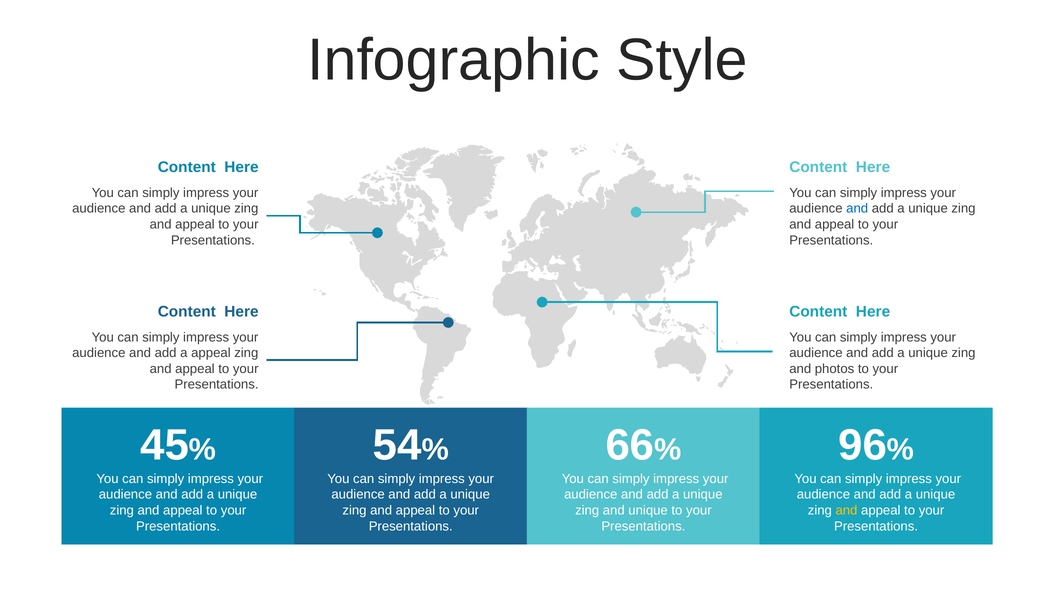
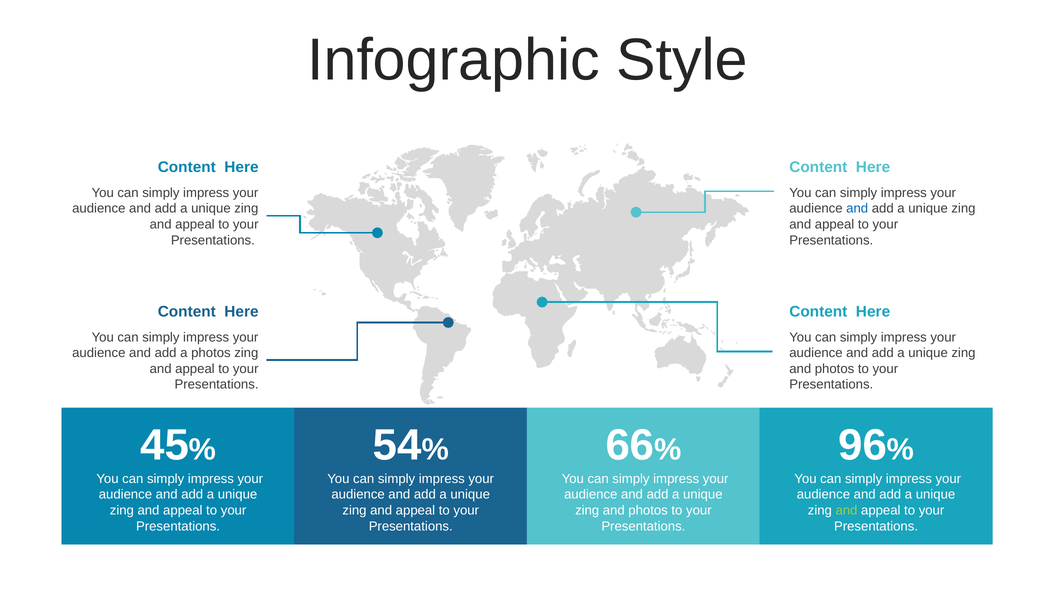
a appeal: appeal -> photos (211, 353)
unique: unique -> photos (648, 511)
and colour: yellow -> light green (846, 511)
